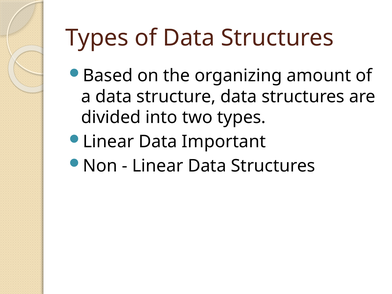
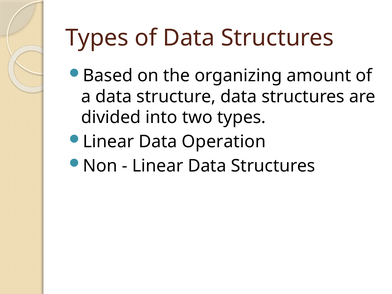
Important: Important -> Operation (224, 142)
